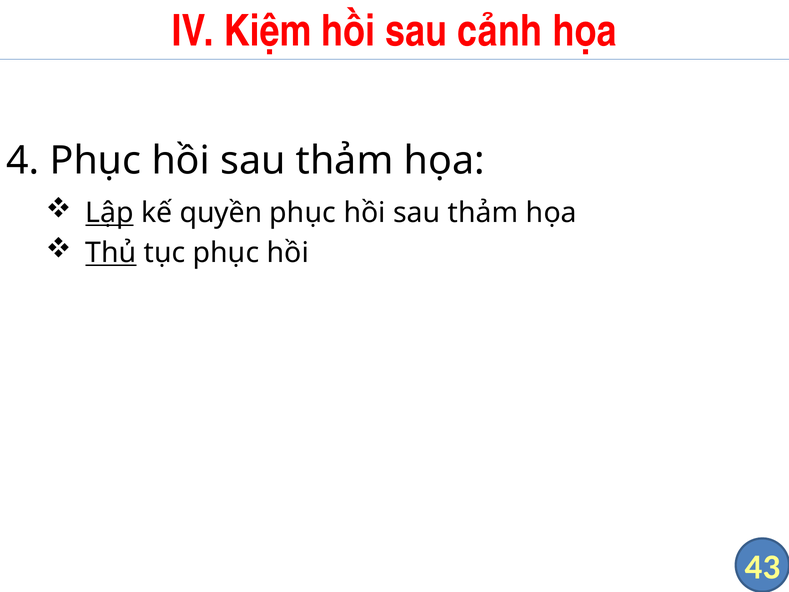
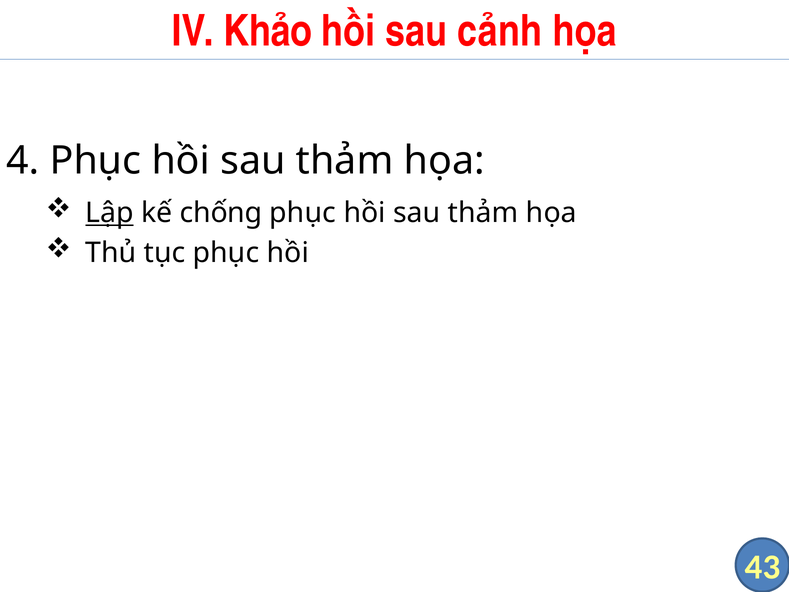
Kiệm: Kiệm -> Khảo (268, 31)
quyền: quyền -> chống (221, 213)
Thủ underline: present -> none (111, 253)
